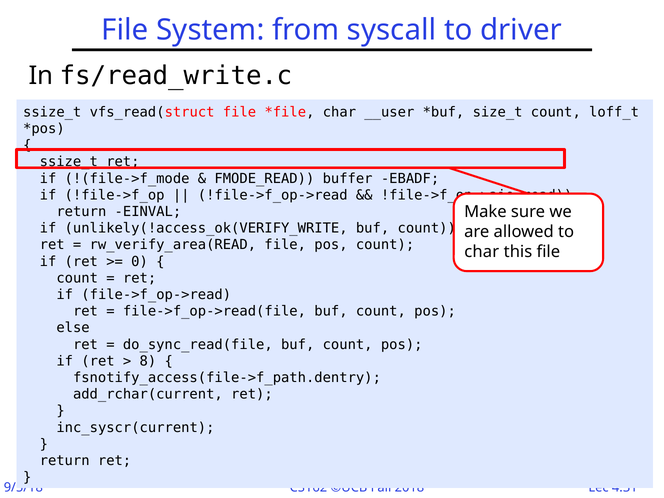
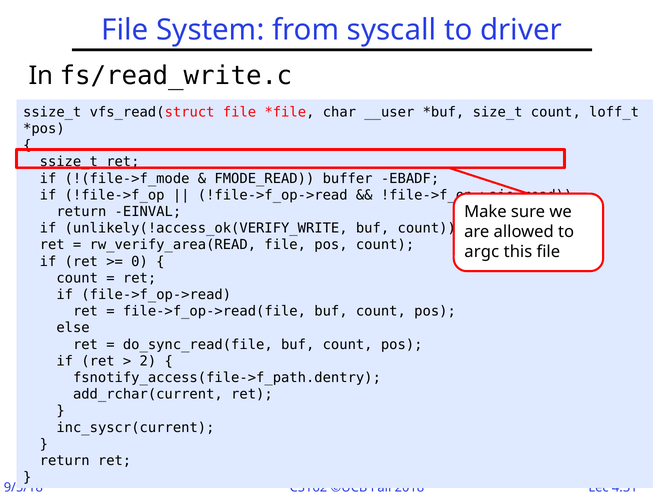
char: char -> argc (482, 252)
8: 8 -> 2 (148, 361)
